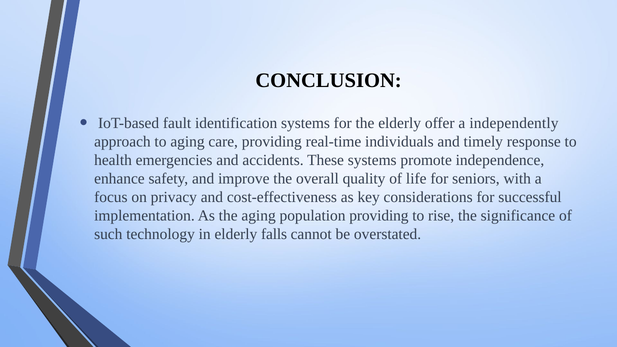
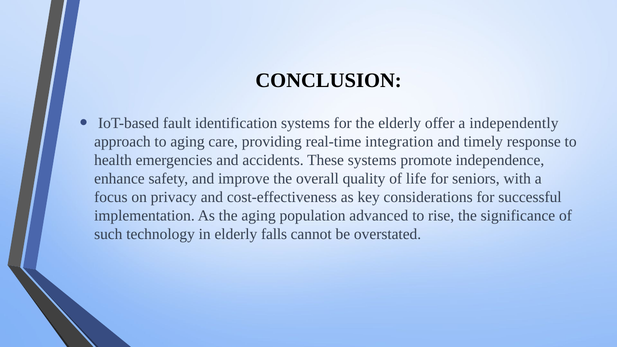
individuals: individuals -> integration (399, 142)
population providing: providing -> advanced (379, 216)
